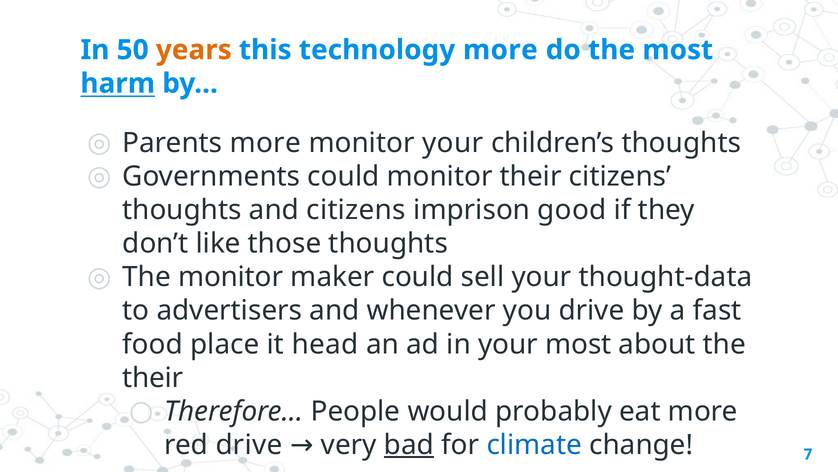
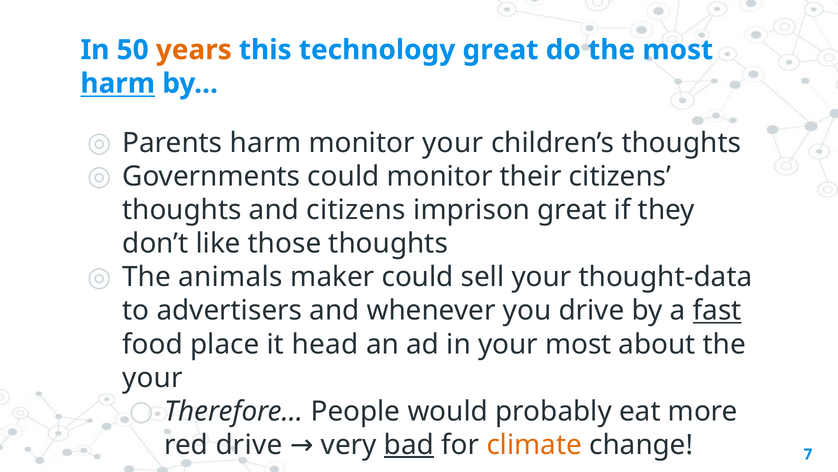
technology more: more -> great (500, 50)
Parents more: more -> harm (265, 143)
imprison good: good -> great (572, 210)
The monitor: monitor -> animals (230, 277)
fast underline: none -> present (717, 310)
their: their -> your (153, 377)
climate colour: blue -> orange (534, 444)
